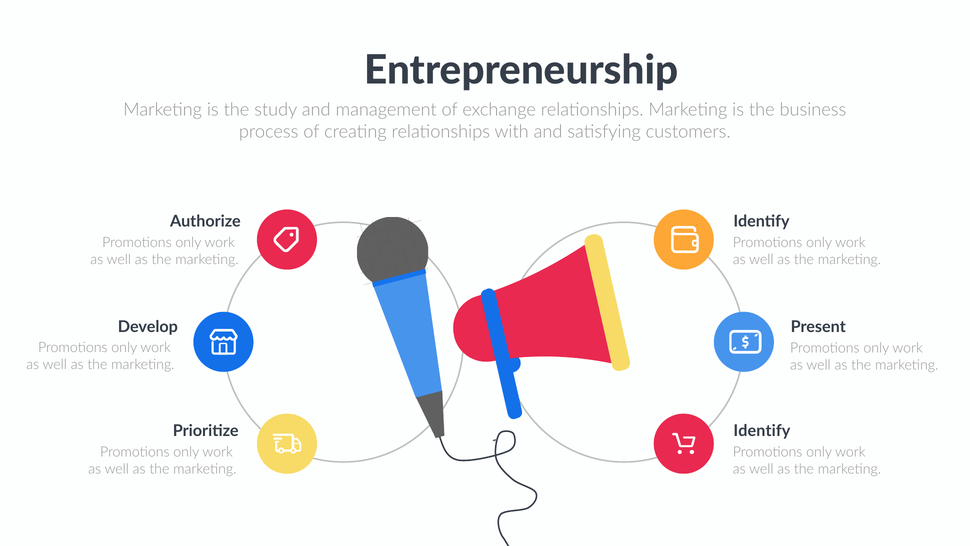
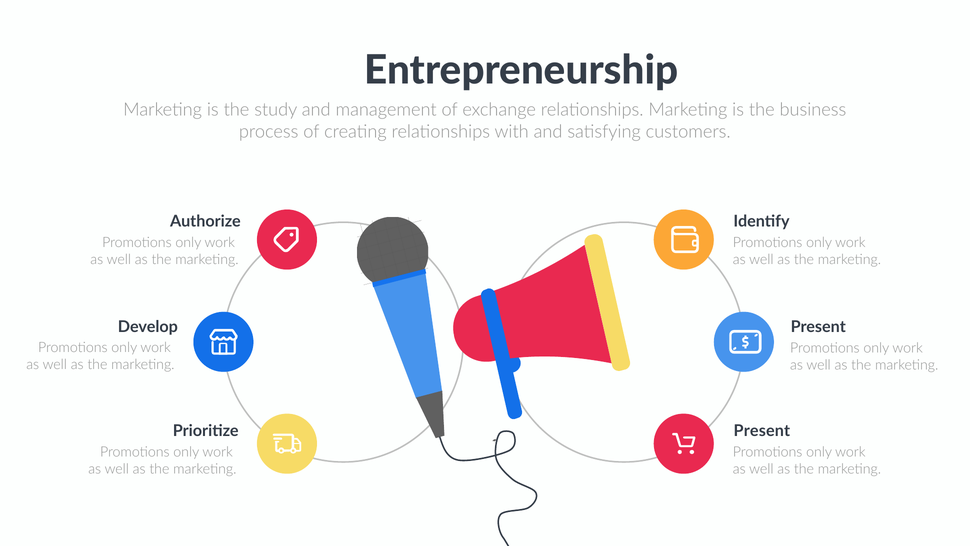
Identify: Identify -> Present (762, 431)
